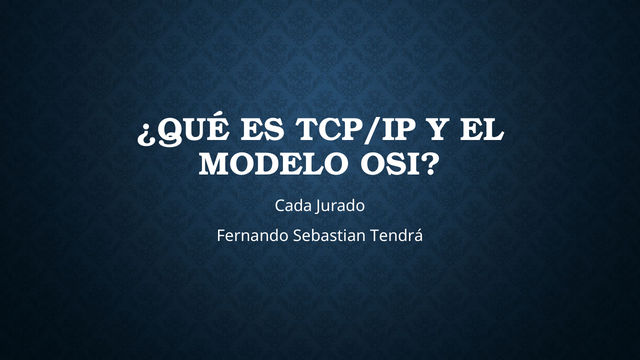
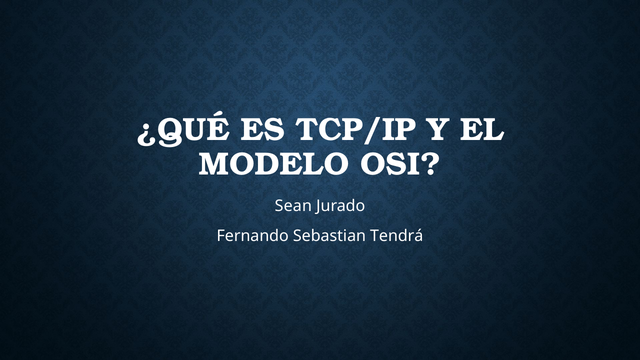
Cada: Cada -> Sean (293, 206)
